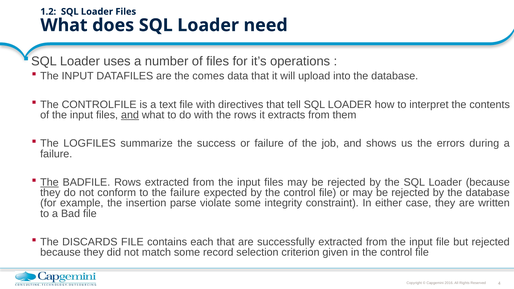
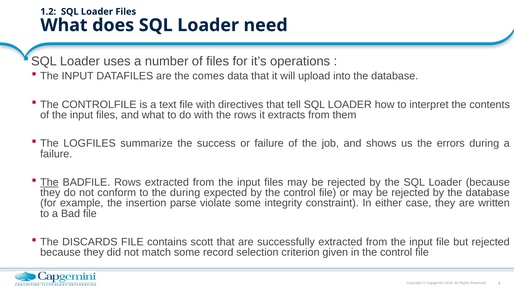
and underline: present -> none (130, 115)
the failure: failure -> during (185, 193)
each: each -> scott (202, 242)
